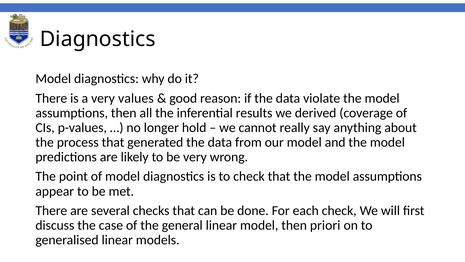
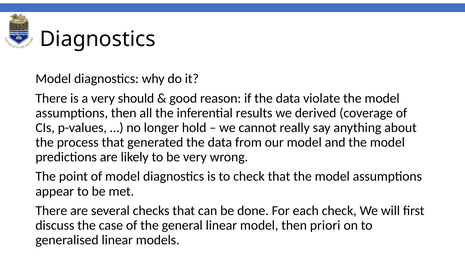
values: values -> should (136, 98)
